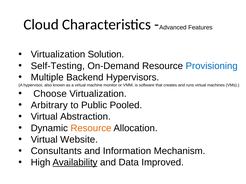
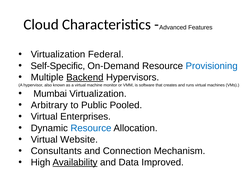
Solution: Solution -> Federal (106, 55)
Self-Testing: Self-Testing -> Self-Specific (58, 66)
Backend underline: none -> present (85, 78)
Choose: Choose -> Mumbai (50, 94)
Abstraction: Abstraction -> Enterprises (85, 117)
Resource colour: orange -> blue (91, 128)
Information: Information -> Connection (127, 151)
